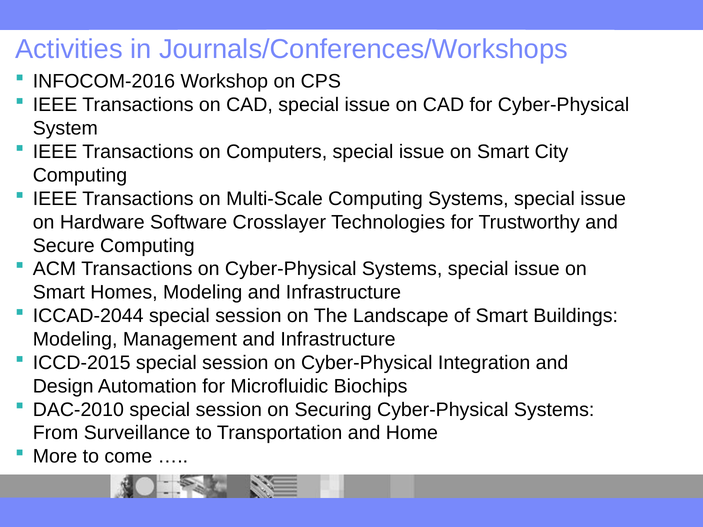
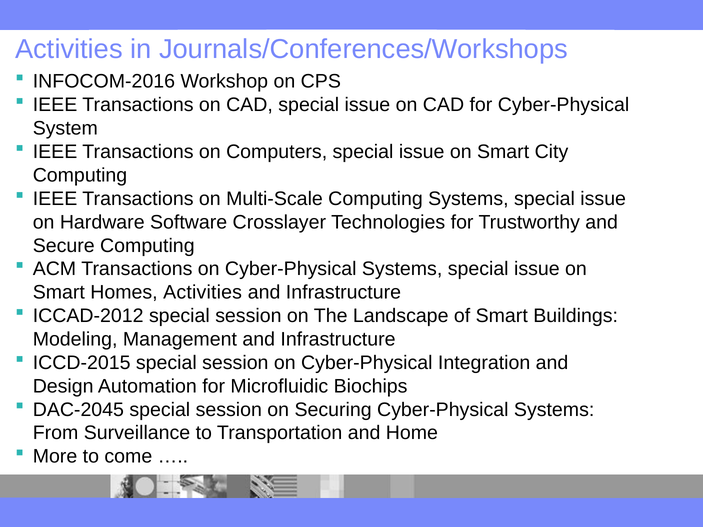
Homes Modeling: Modeling -> Activities (203, 293)
ICCAD-2044: ICCAD-2044 -> ICCAD-2012 (88, 316)
DAC-2010: DAC-2010 -> DAC-2045 (78, 410)
